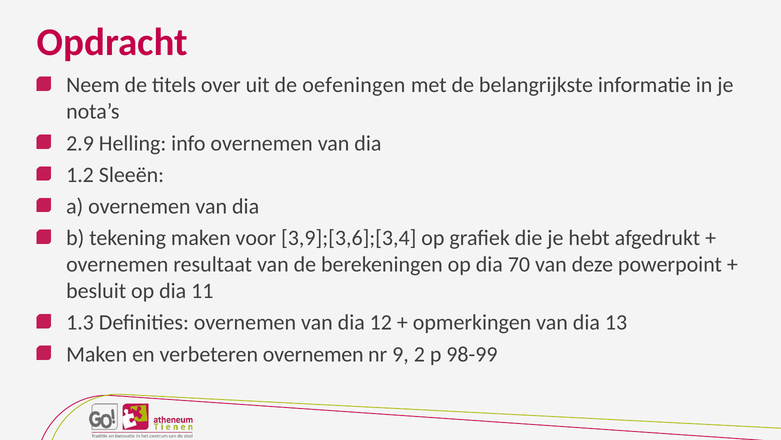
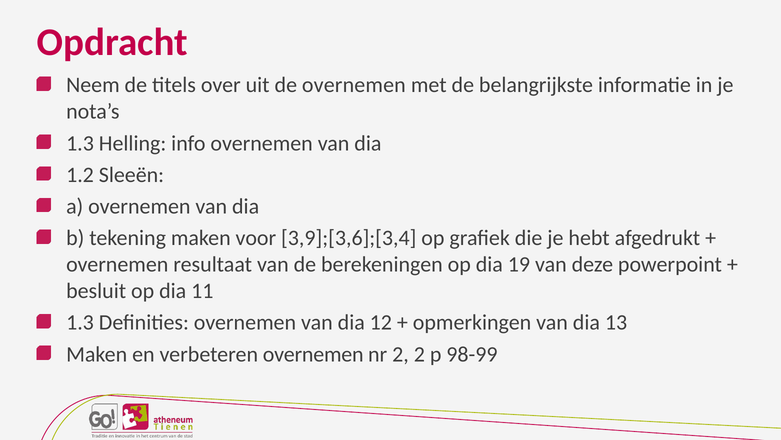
de oefeningen: oefeningen -> overnemen (354, 85)
2.9: 2.9 -> 1.3 (80, 143)
70: 70 -> 19 (519, 264)
nr 9: 9 -> 2 (401, 354)
